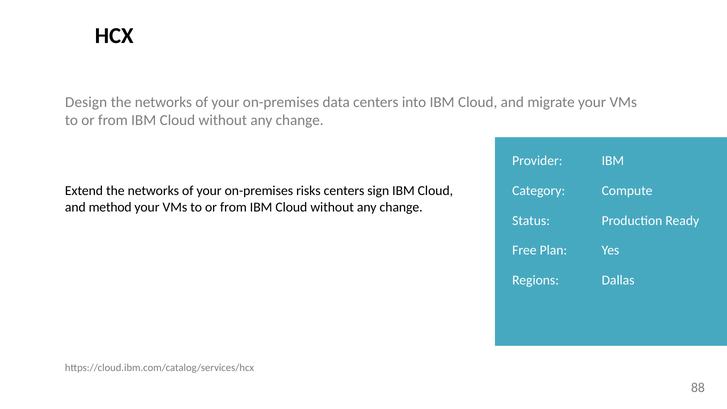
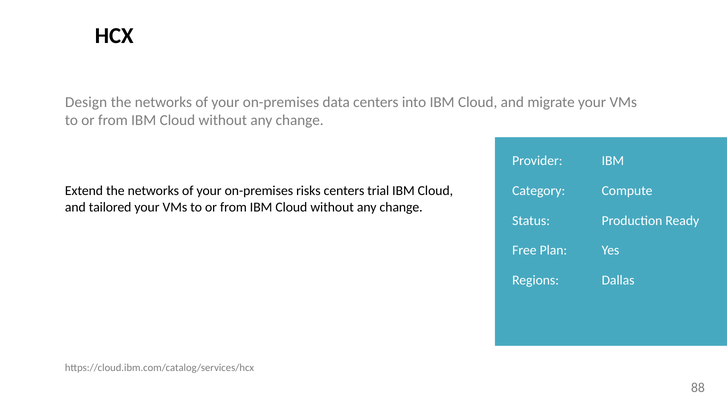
sign: sign -> trial (378, 191)
method: method -> tailored (110, 207)
